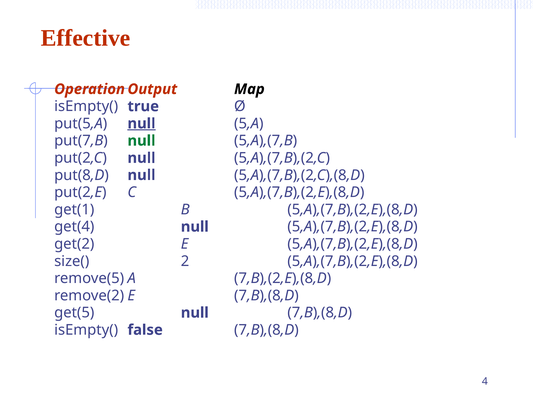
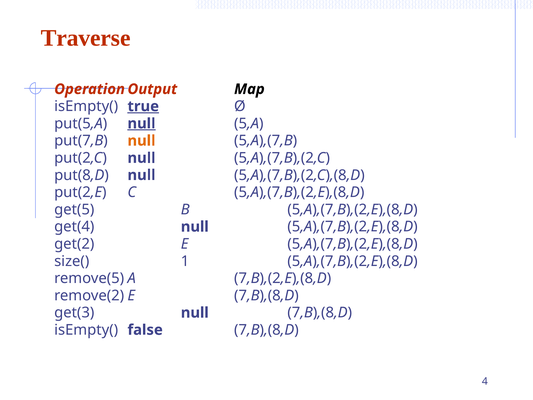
Effective: Effective -> Traverse (86, 38)
true underline: none -> present (143, 106)
null colour: green -> orange (142, 141)
get(1: get(1 -> get(5 (74, 209)
2: 2 -> 1 (185, 261)
get(5: get(5 -> get(3 (74, 313)
